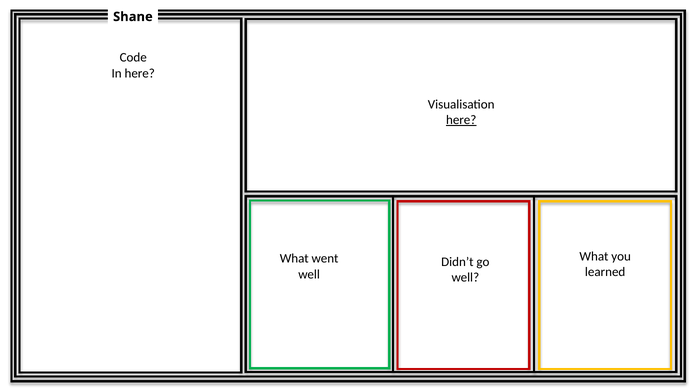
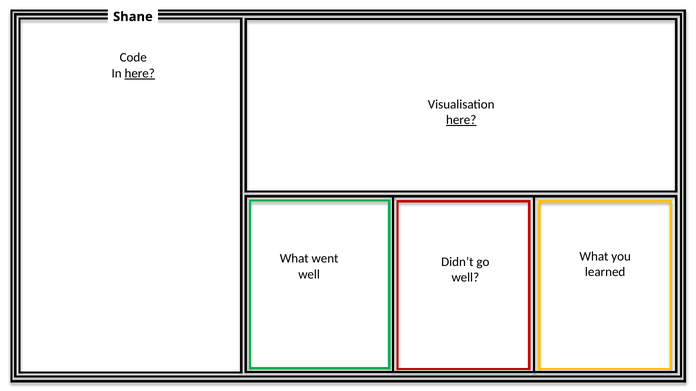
here underline: none -> present (140, 73)
